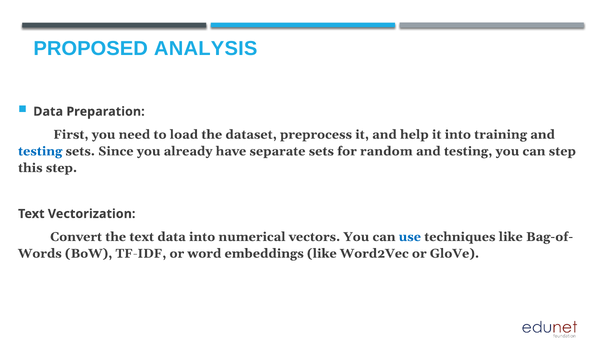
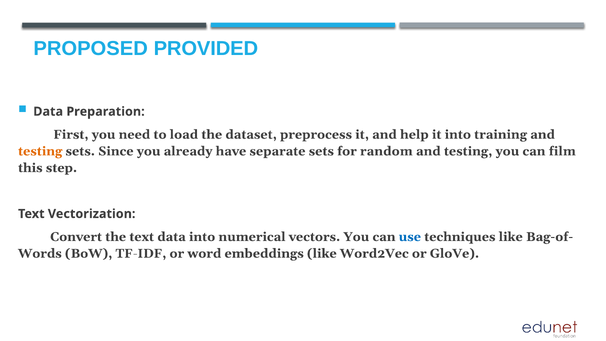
ANALYSIS: ANALYSIS -> PROVIDED (206, 49)
testing colour: blue -> orange (40, 151)
can step: step -> film (562, 151)
